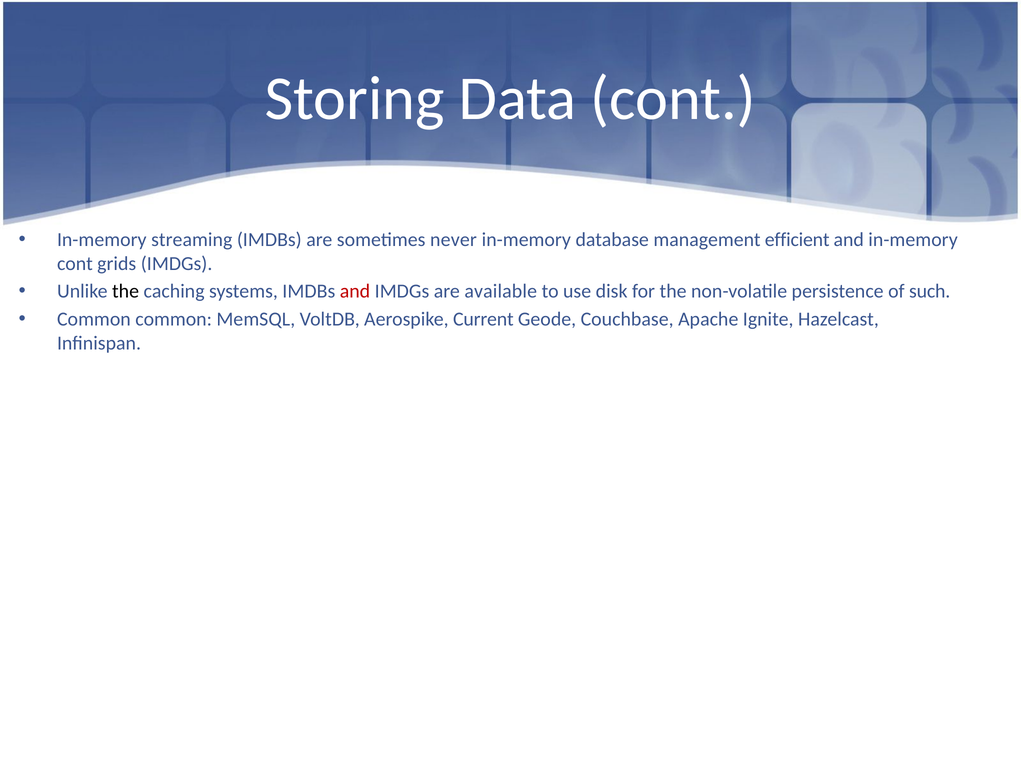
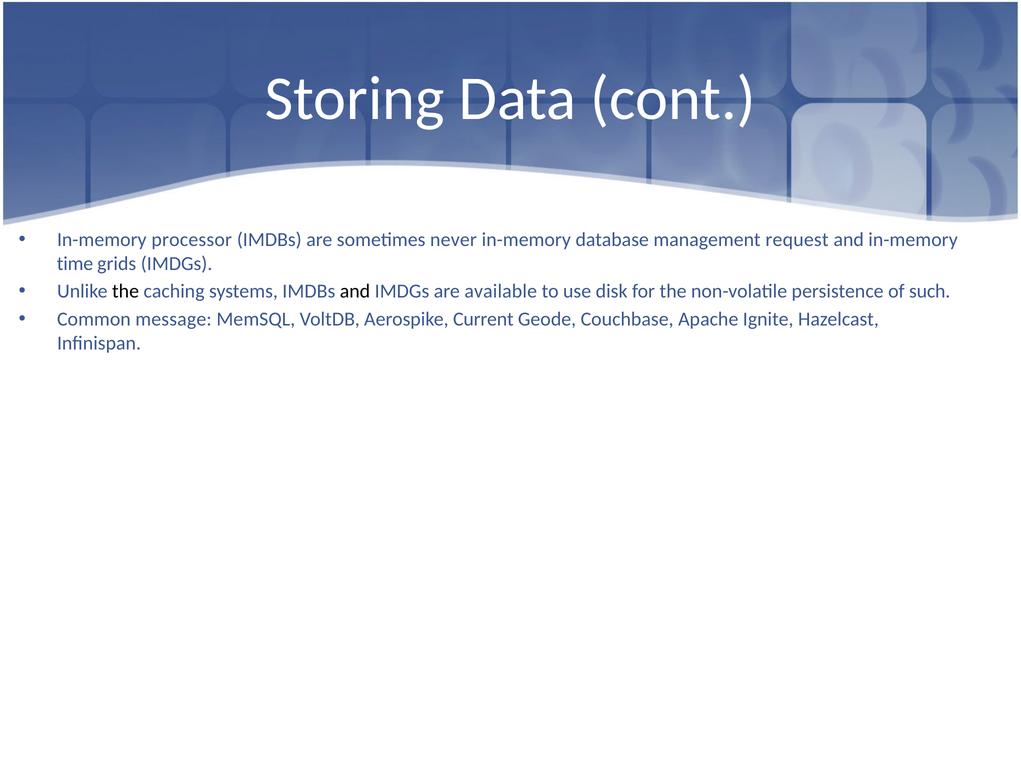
streaming: streaming -> processor (192, 240)
efficient: efficient -> request (797, 240)
cont: cont -> time (75, 263)
and colour: red -> black (355, 291)
Common common: common -> message (174, 319)
